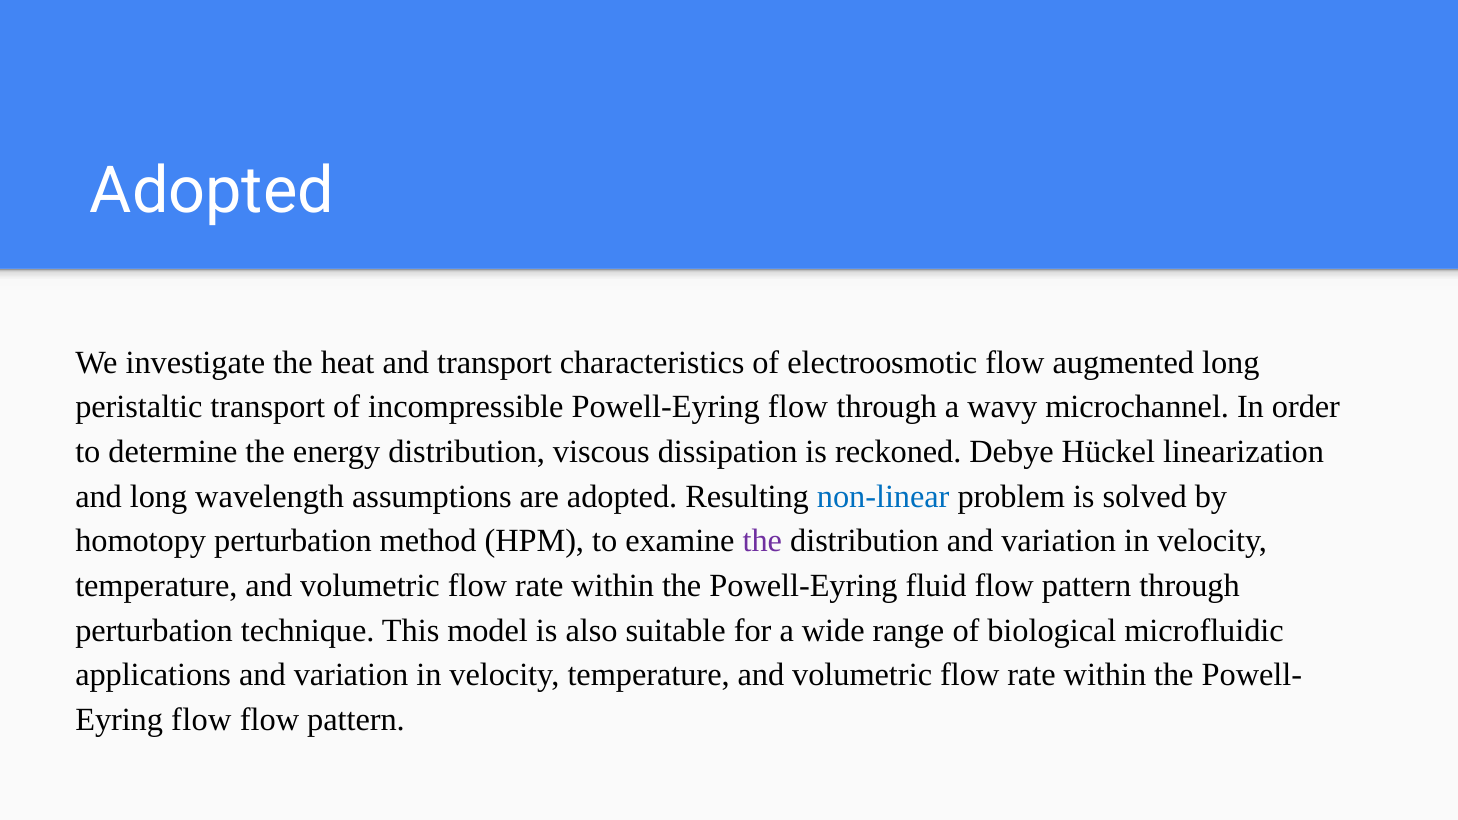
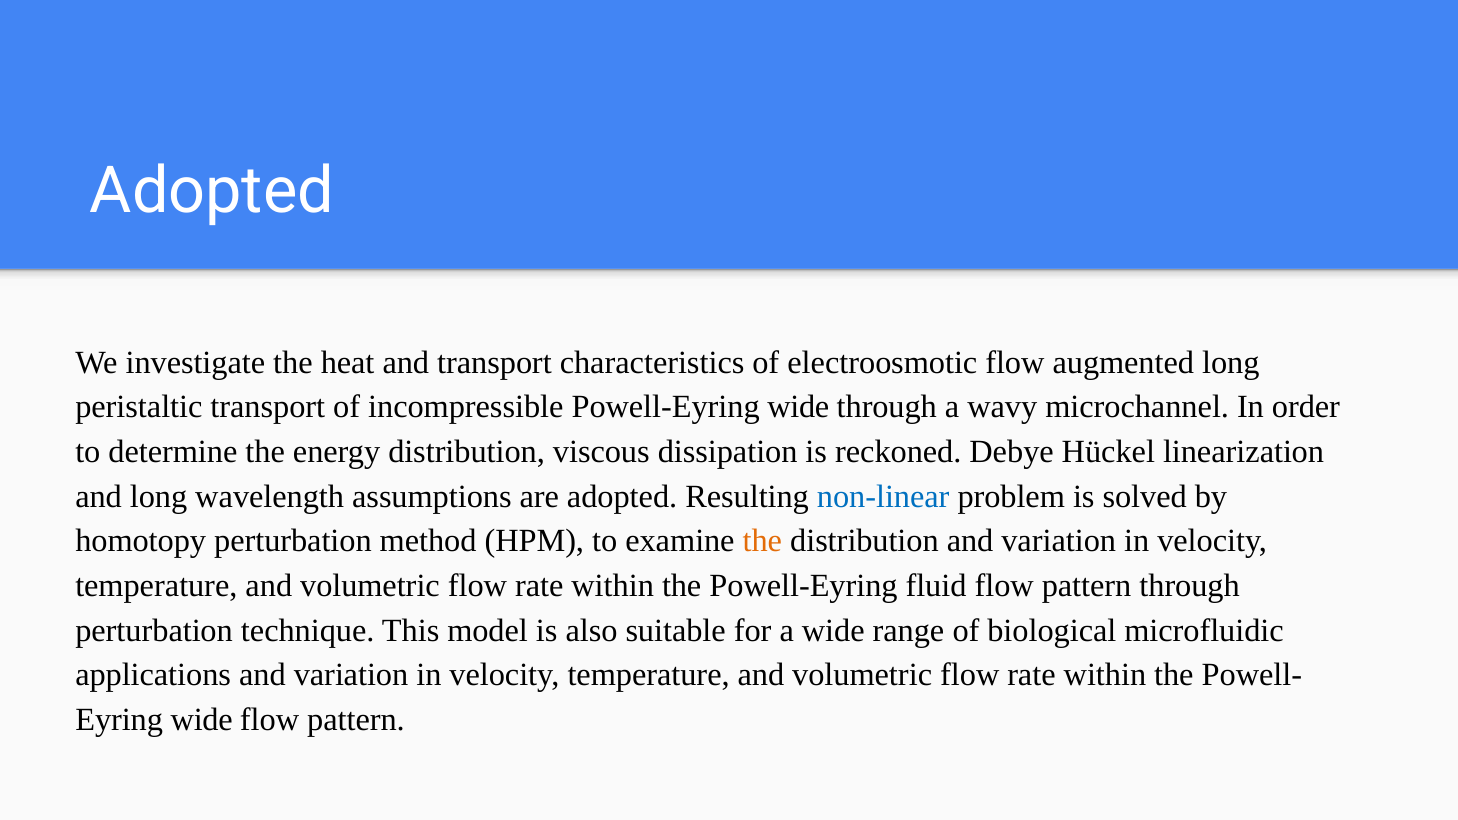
Powell-Eyring flow: flow -> wide (798, 407)
the colour: purple -> orange (762, 541)
flow: flow -> wide (202, 720)
